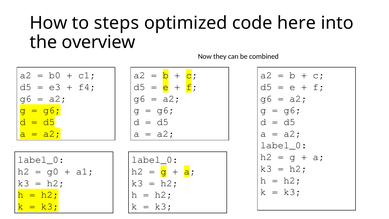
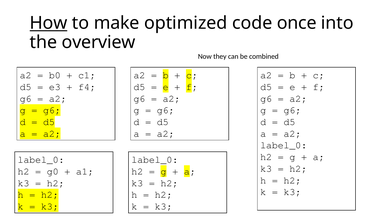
How underline: none -> present (49, 23)
steps: steps -> make (117, 23)
here: here -> once (297, 23)
